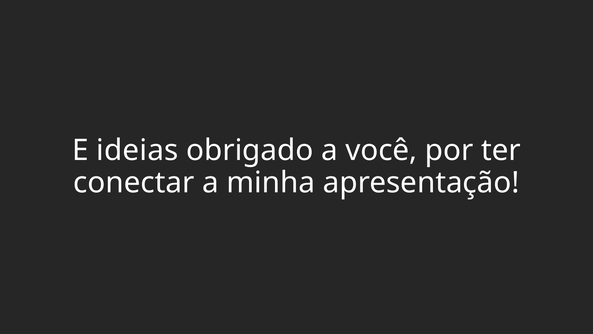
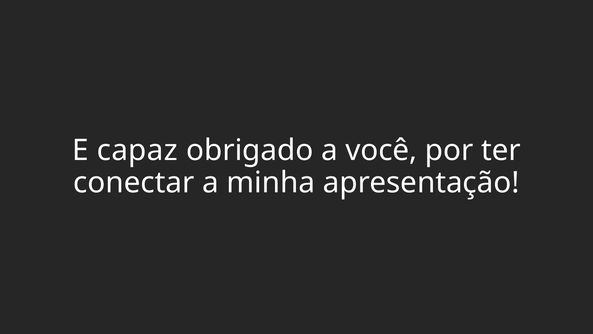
ideias: ideias -> capaz (137, 150)
